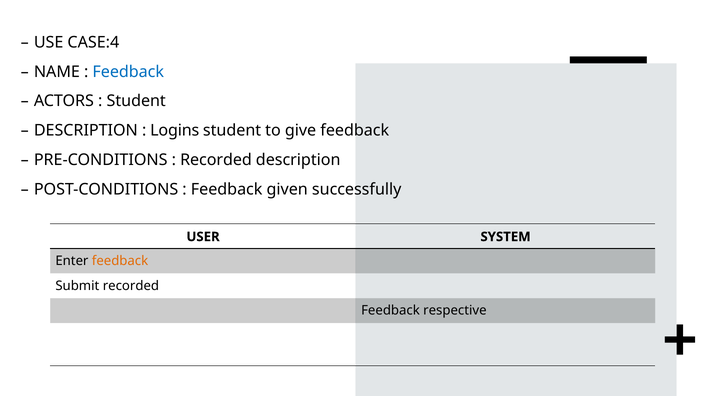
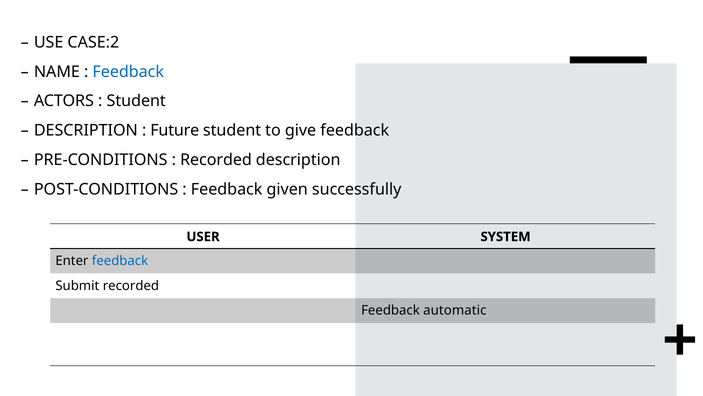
CASE:4: CASE:4 -> CASE:2 (93, 42)
Logins: Logins -> Future (175, 130)
feedback colour: orange -> blue (120, 260)
respective: respective -> automatic (455, 310)
